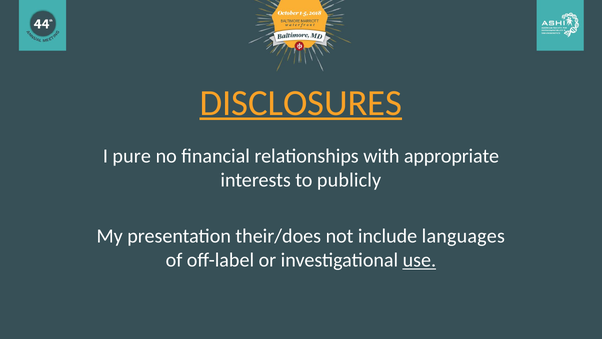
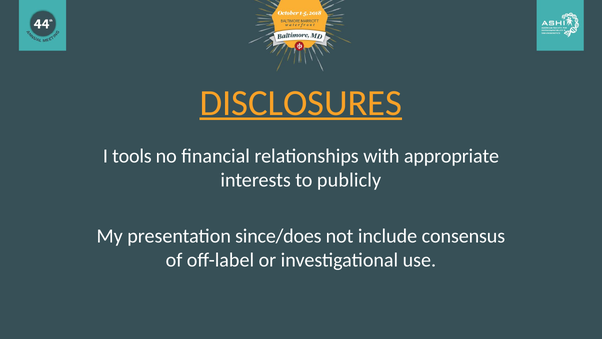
pure: pure -> tools (132, 156)
their/does: their/does -> since/does (278, 236)
languages: languages -> consensus (463, 236)
use underline: present -> none (419, 260)
